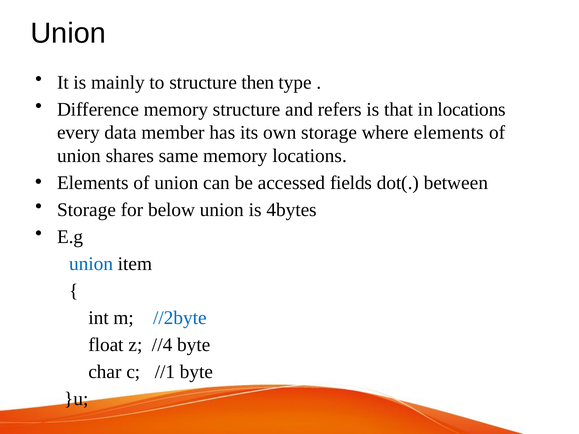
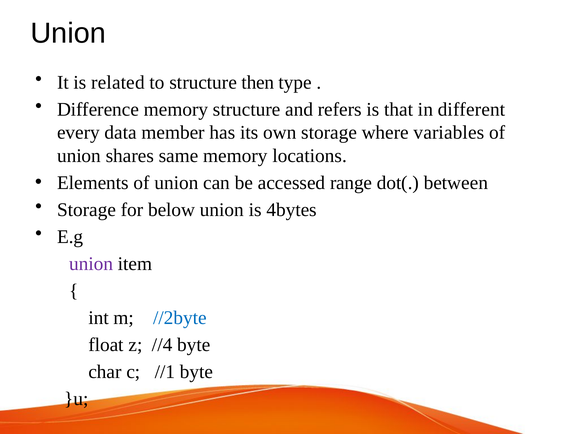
mainly: mainly -> related (118, 82)
in locations: locations -> different (471, 109)
where elements: elements -> variables (449, 133)
fields: fields -> range (351, 183)
union colour: blue -> purple (91, 264)
